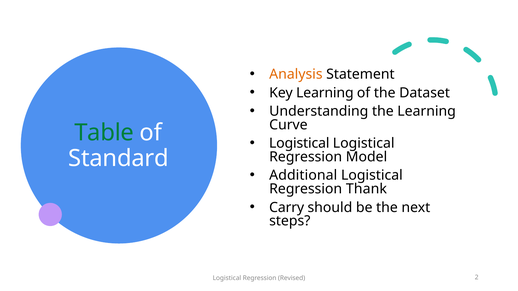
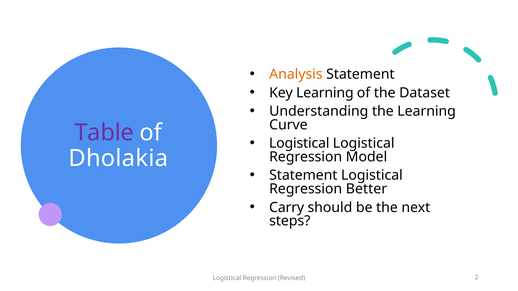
Table colour: green -> purple (104, 133)
Standard: Standard -> Dholakia (118, 159)
Additional: Additional -> Statement (303, 176)
Thank: Thank -> Better (366, 189)
